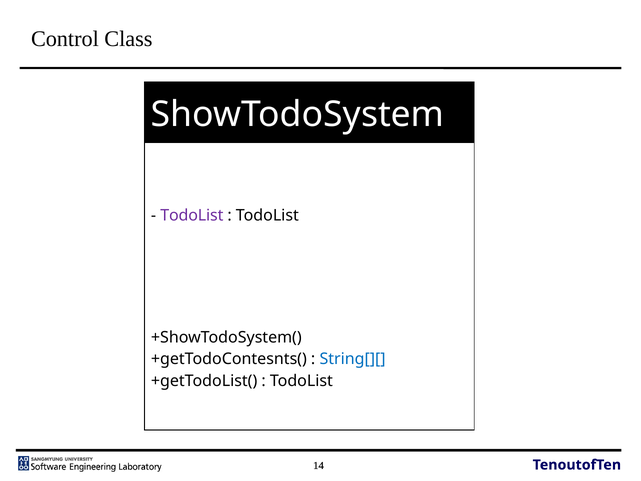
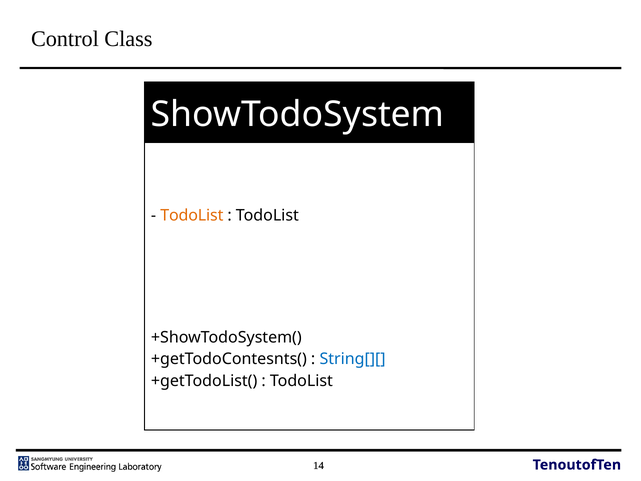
TodoList colour: purple -> orange (192, 216)
